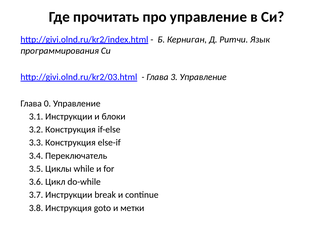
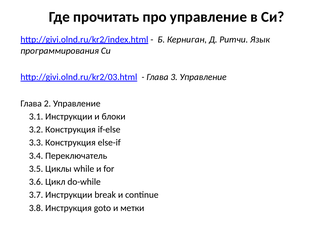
0: 0 -> 2 (47, 103)
